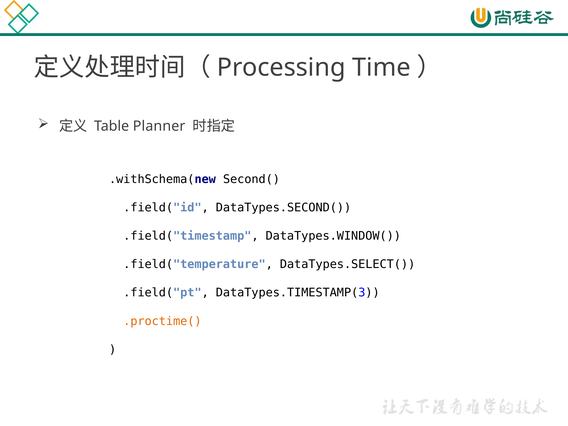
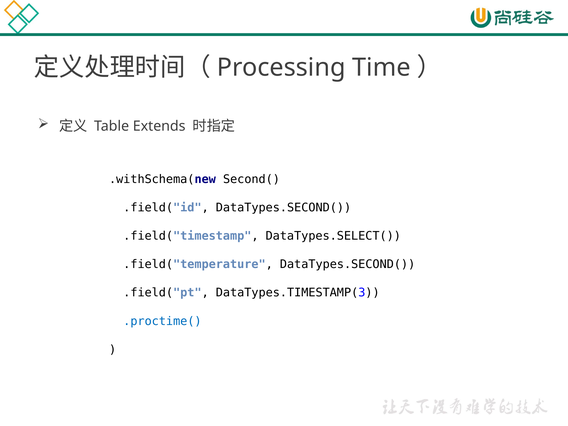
Planner: Planner -> Extends (159, 126)
DataTypes.WINDOW(: DataTypes.WINDOW( -> DataTypes.SELECT( (333, 236)
.field("temperature DataTypes.SELECT(: DataTypes.SELECT( -> DataTypes.SECOND( (348, 264)
.proctime( colour: orange -> blue (162, 321)
